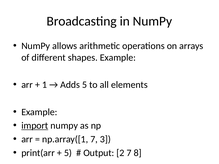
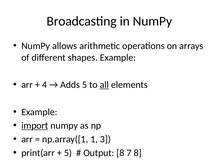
1: 1 -> 4 (45, 85)
all underline: none -> present (104, 85)
np.array([1 7: 7 -> 1 (94, 139)
Output 2: 2 -> 8 (120, 153)
